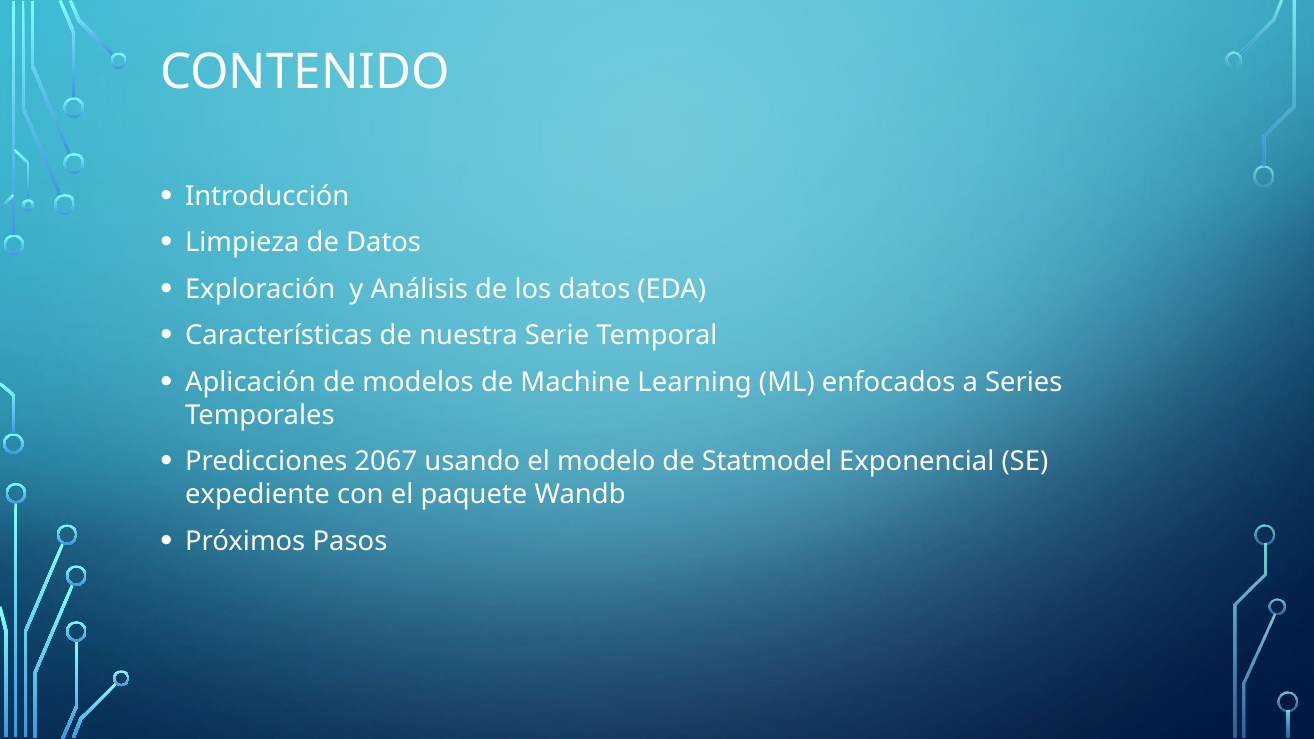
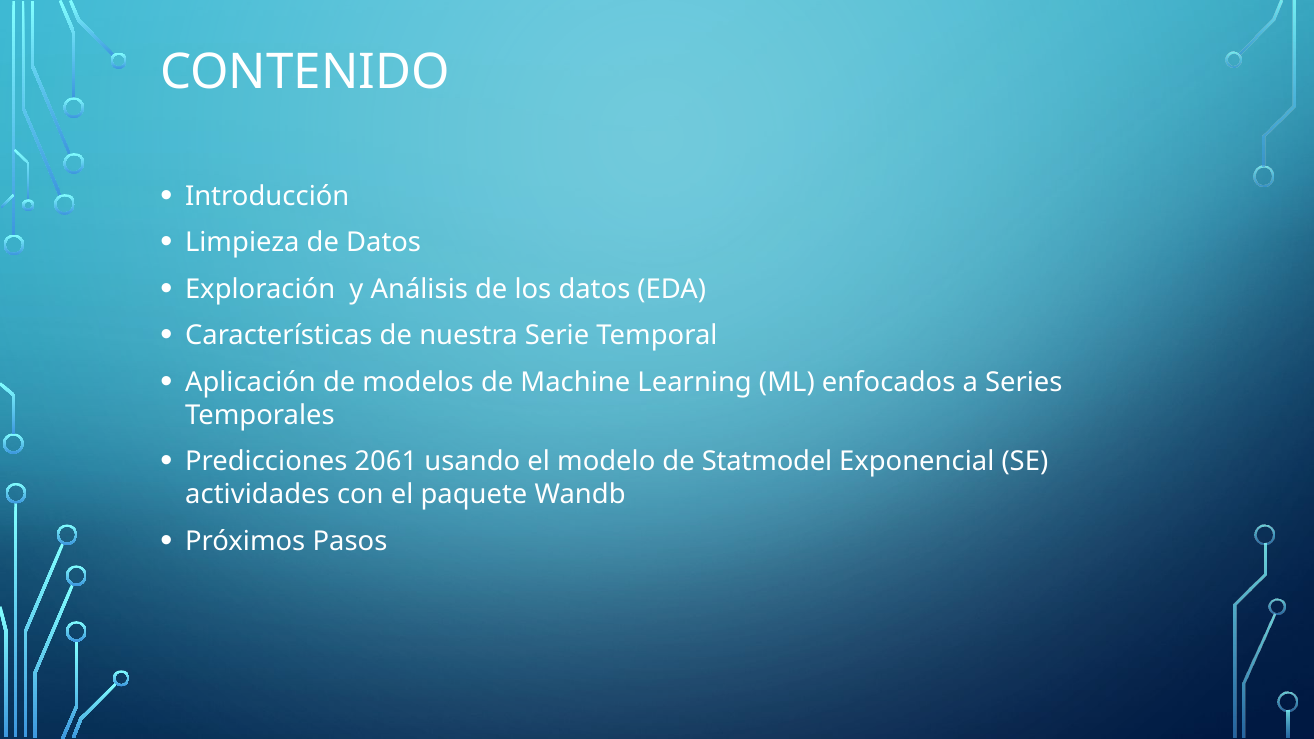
2067: 2067 -> 2061 (386, 462)
expediente: expediente -> actividades (257, 495)
